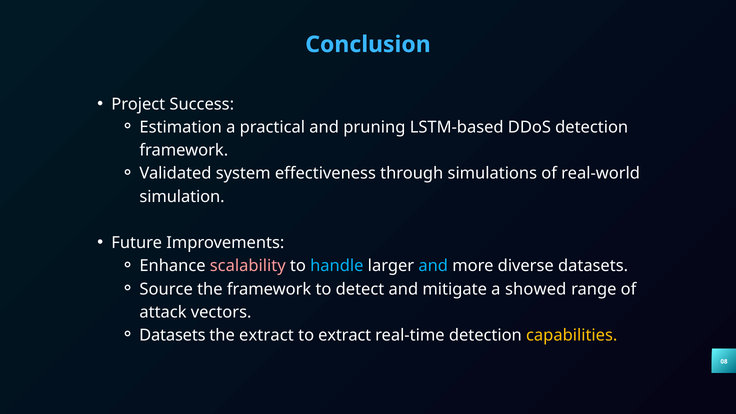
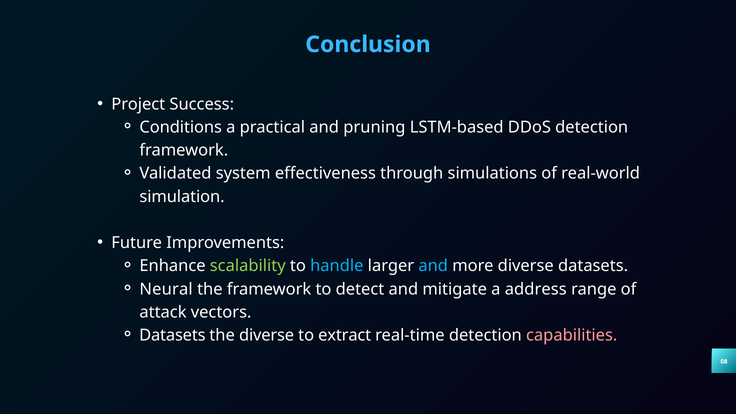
Estimation: Estimation -> Conditions (181, 127)
scalability colour: pink -> light green (248, 266)
Source: Source -> Neural (166, 289)
showed: showed -> address (536, 289)
the extract: extract -> diverse (267, 335)
capabilities colour: yellow -> pink (572, 335)
